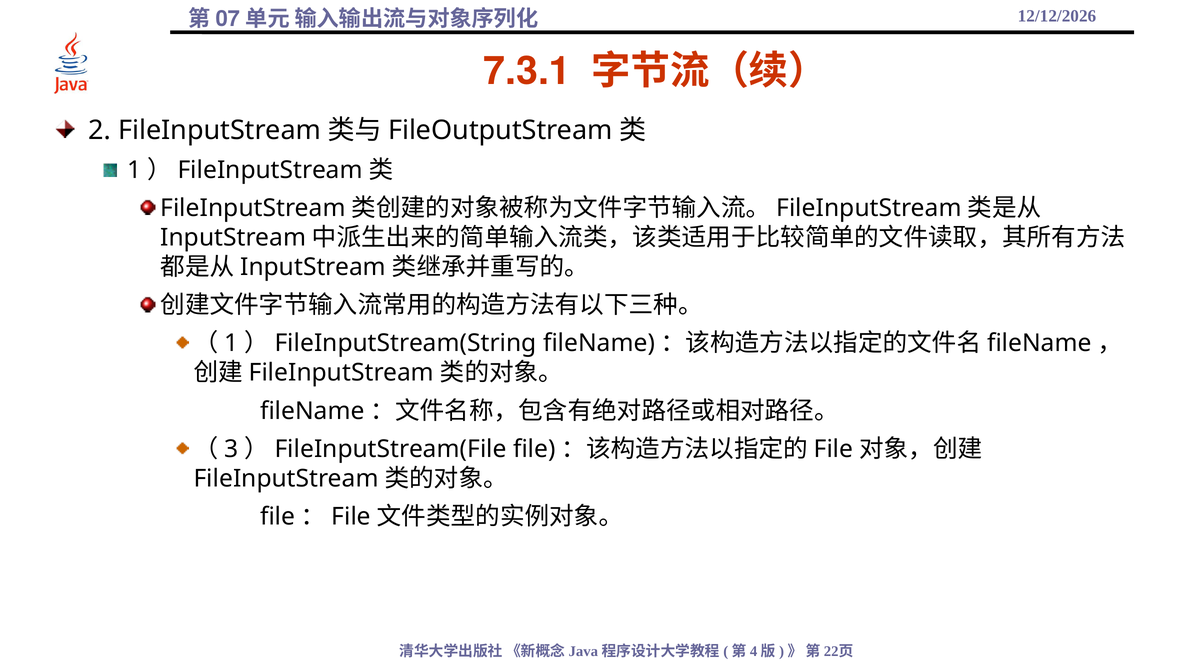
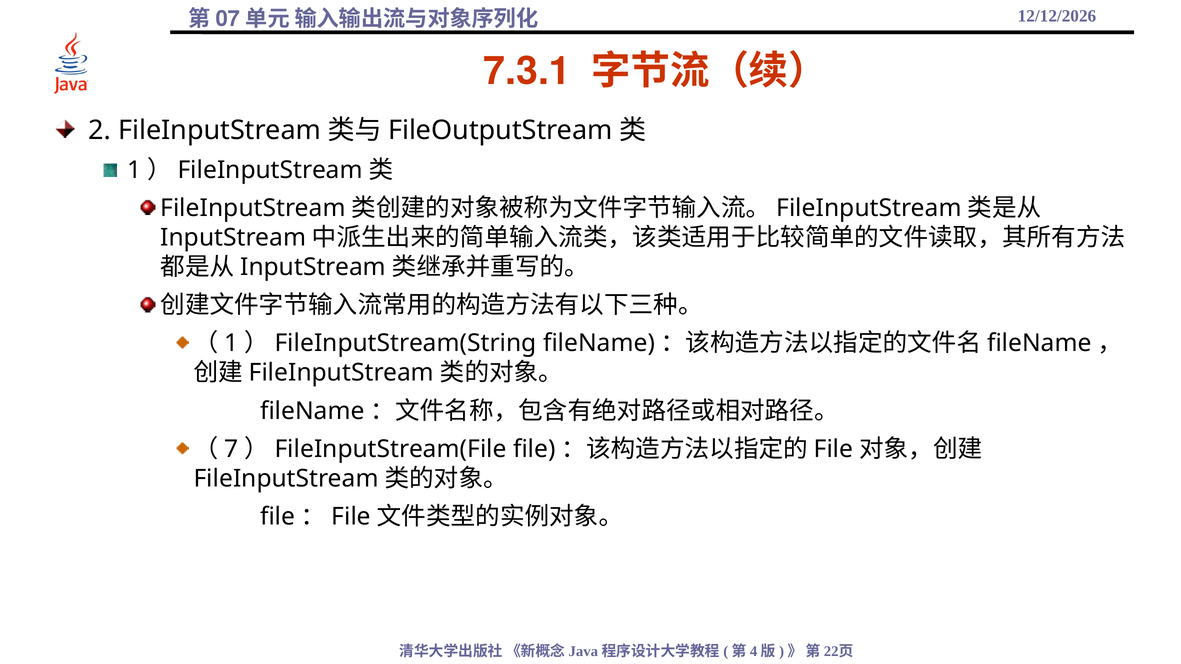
3: 3 -> 7 (231, 449)
